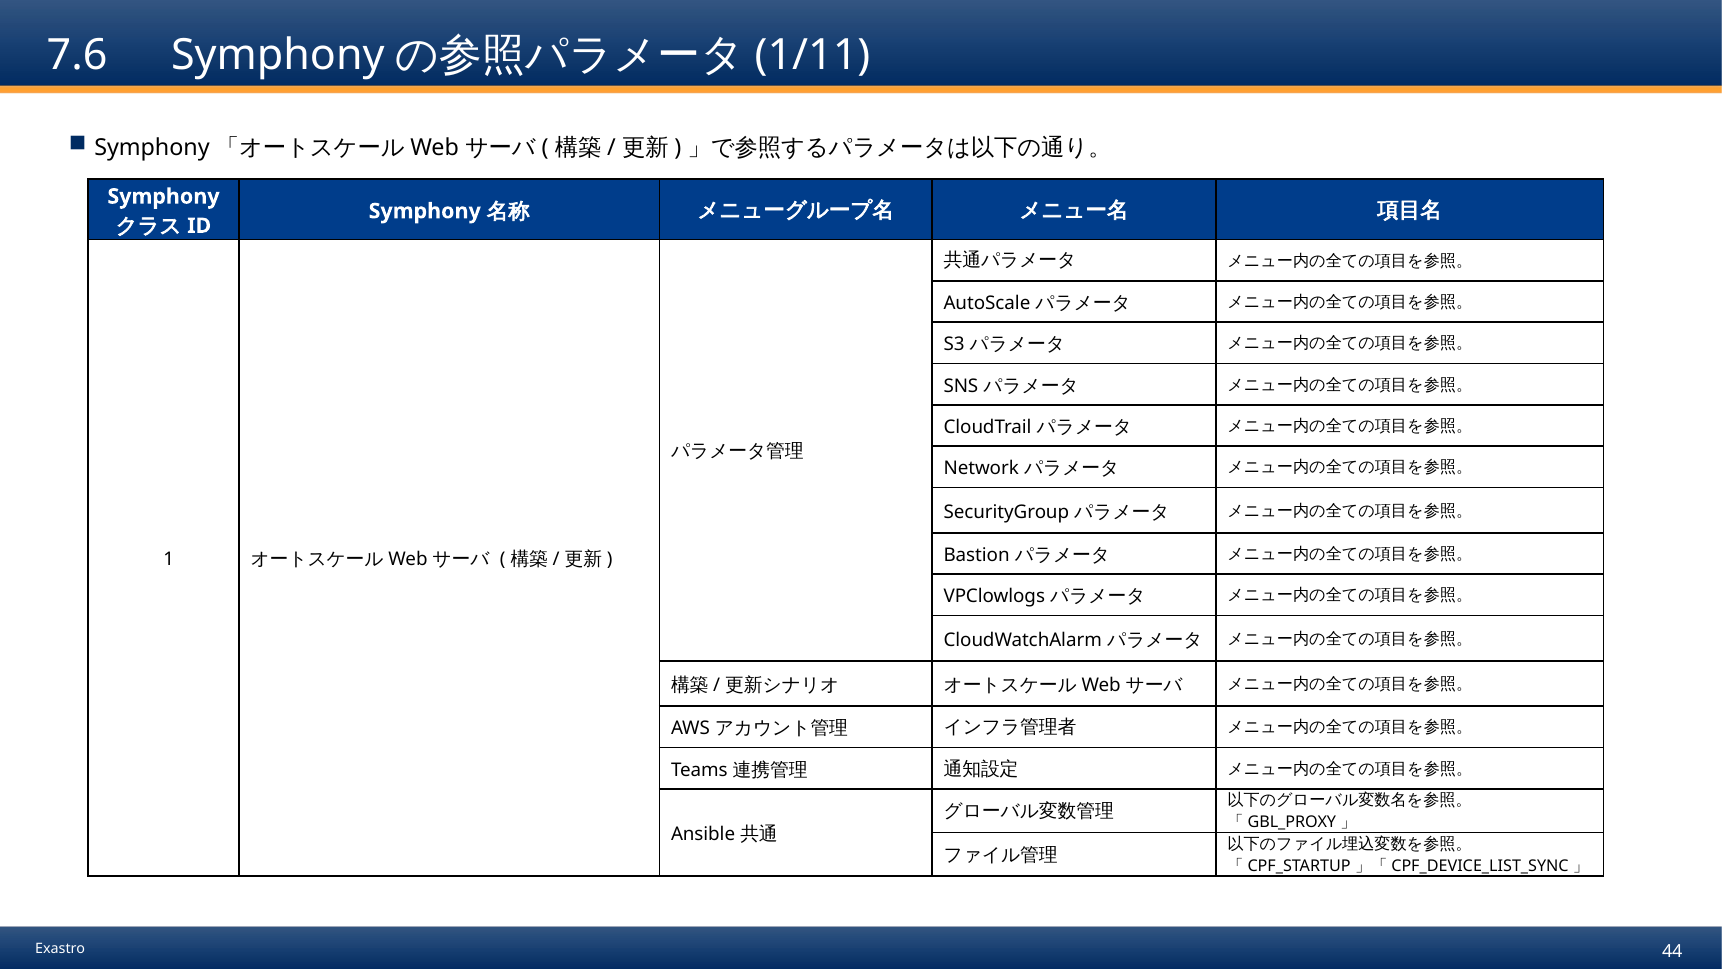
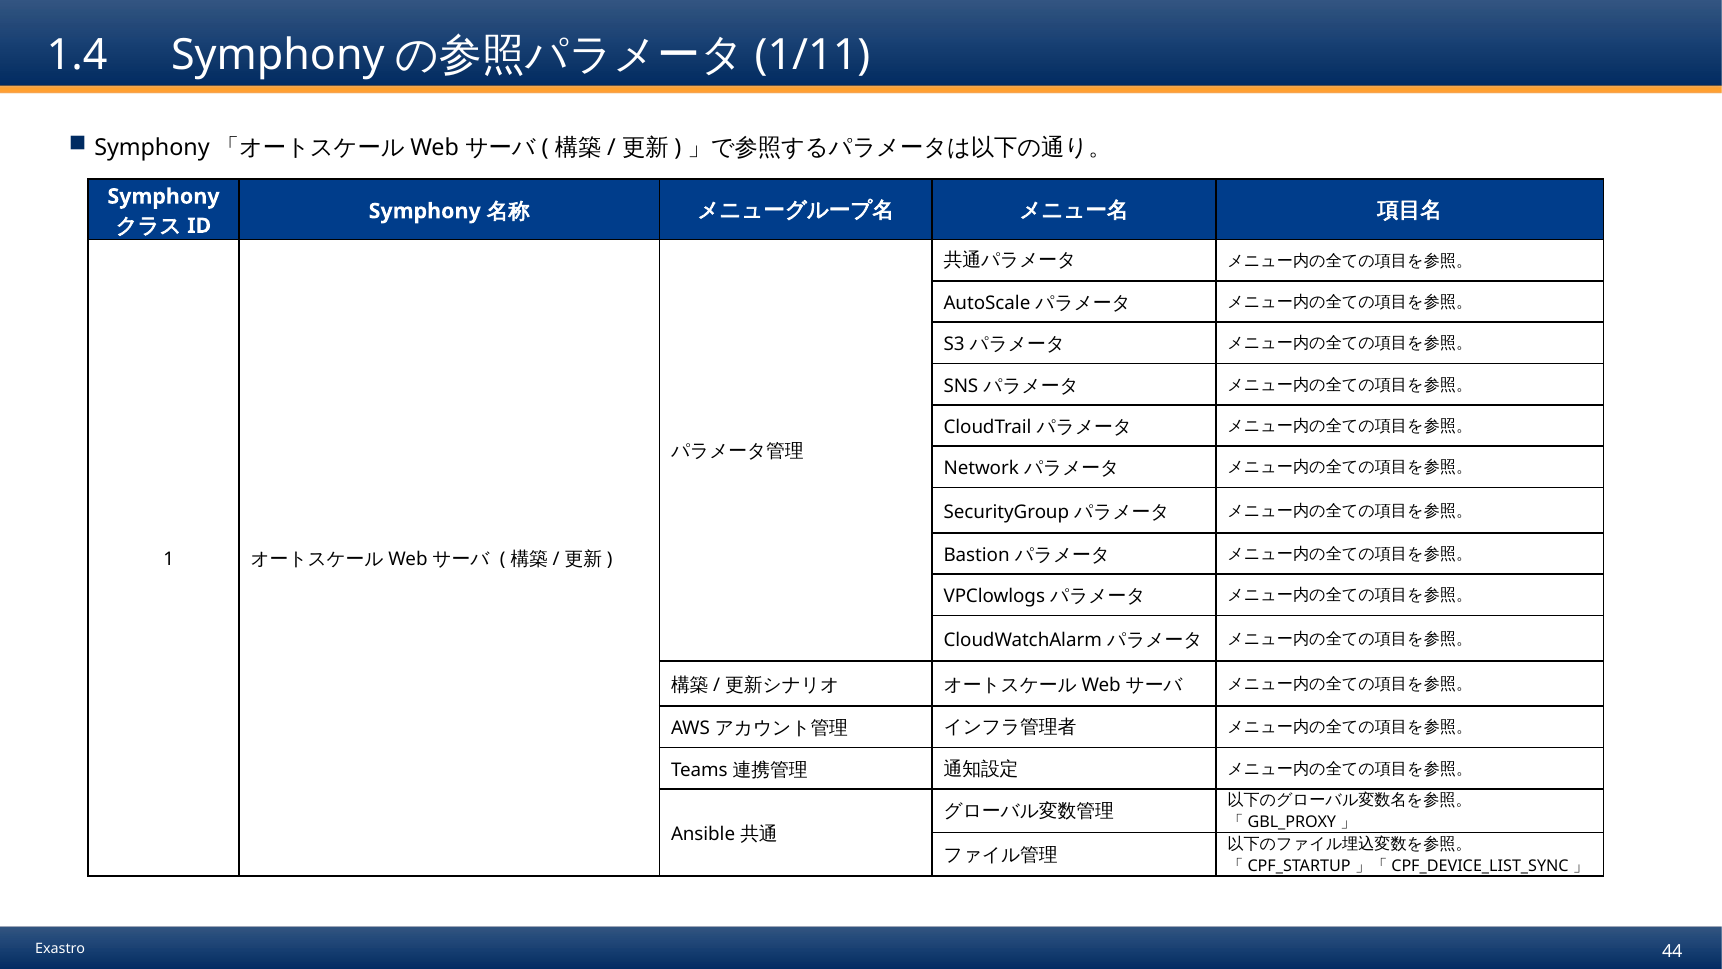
7.6: 7.6 -> 1.4 (77, 55)
